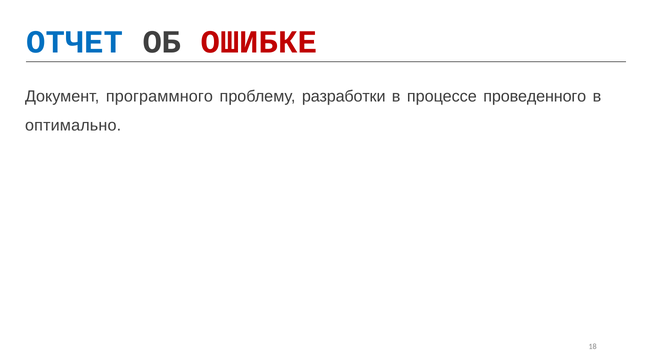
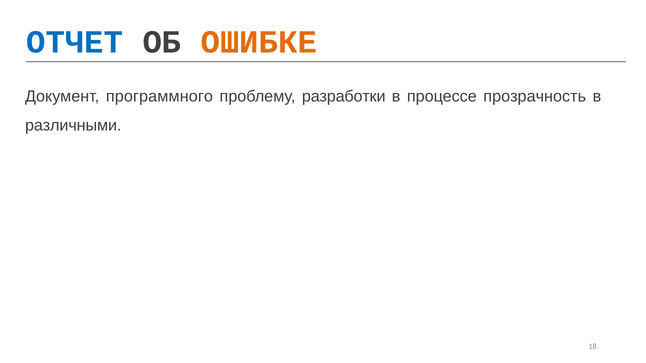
ОШИБКЕ colour: red -> orange (259, 42)
проведенного: проведенного -> прозрачность (535, 96)
оптимально: оптимально -> различными (73, 125)
